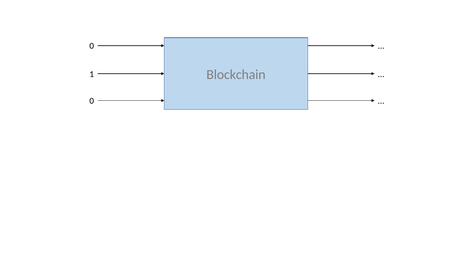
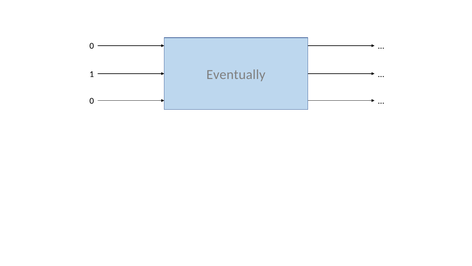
Blockchain: Blockchain -> Eventually (236, 74)
